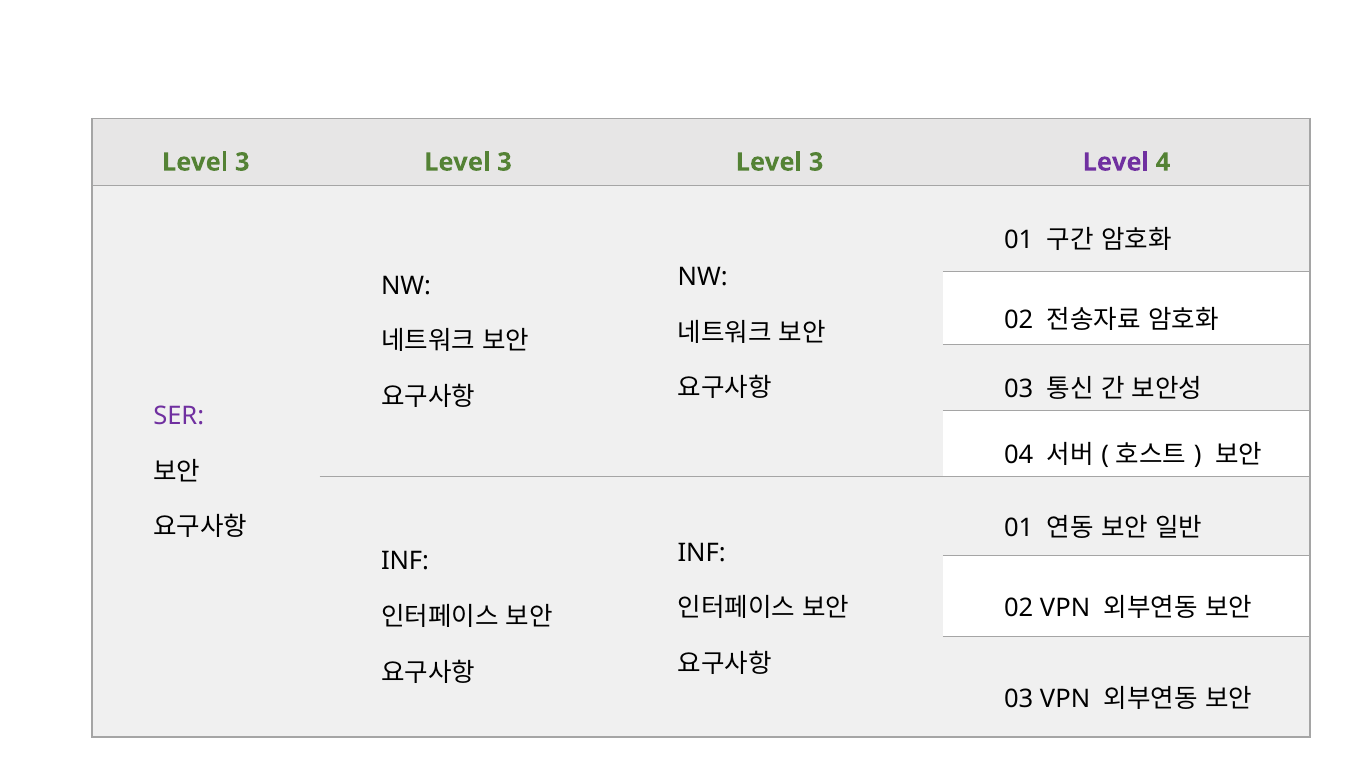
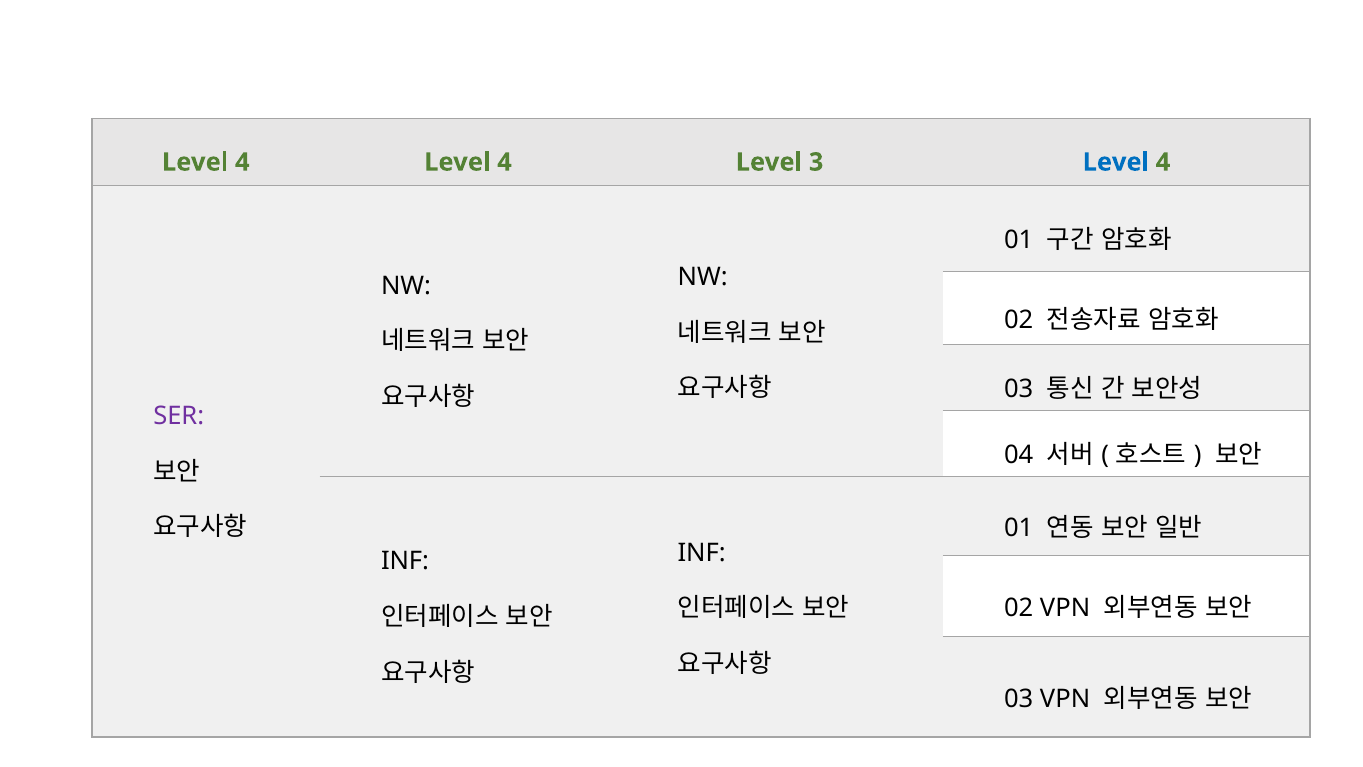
3: 3 -> 4 (242, 162)
3: 3 -> 4 (505, 162)
Level colour: purple -> blue (1116, 162)
